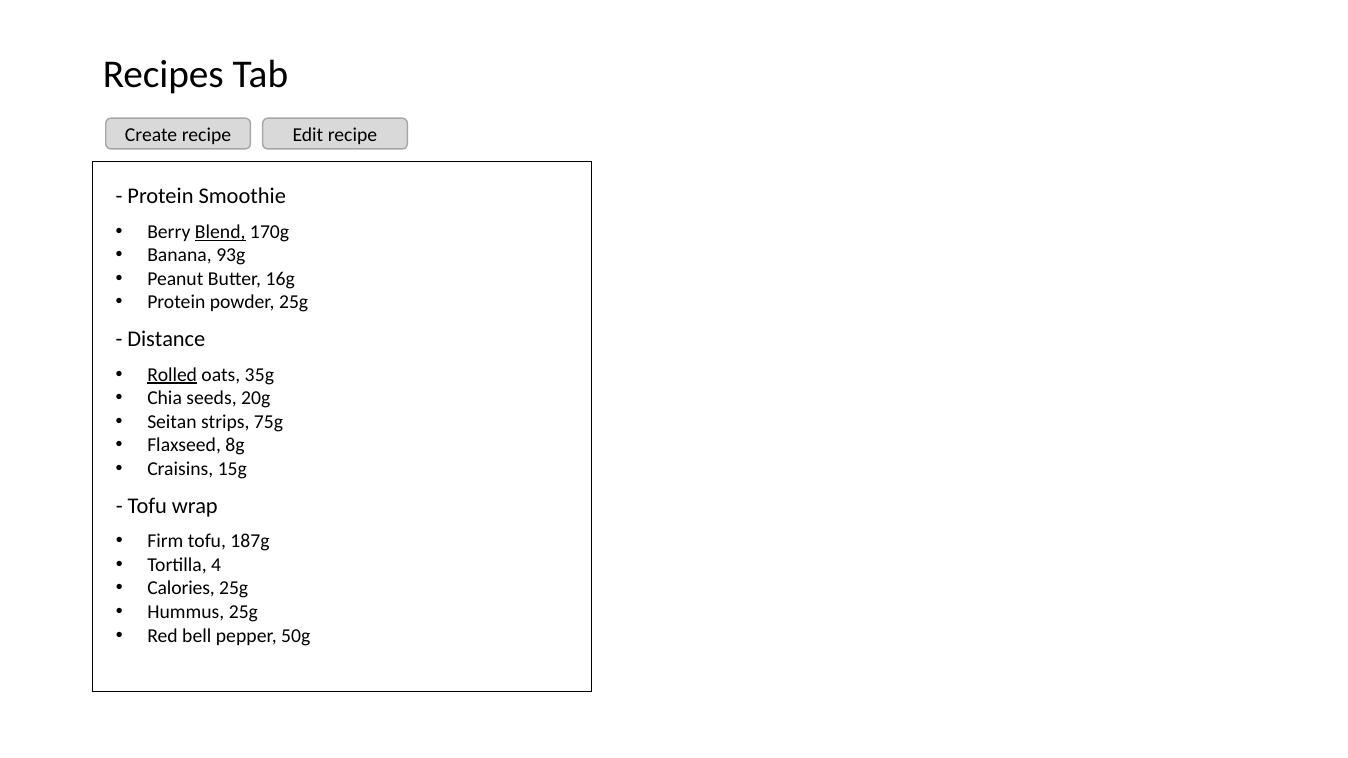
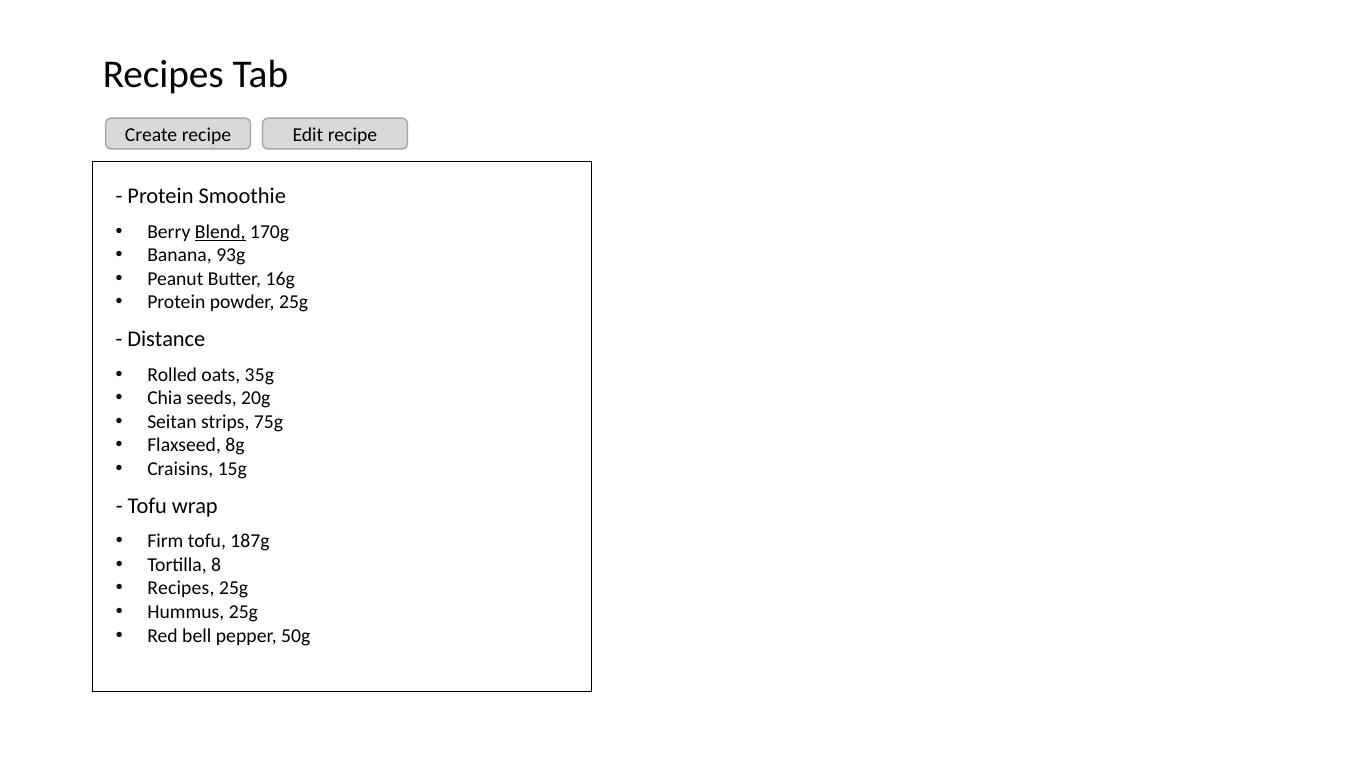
Rolled underline: present -> none (172, 375)
4: 4 -> 8 (216, 565)
Calories: Calories -> Recipes (181, 589)
